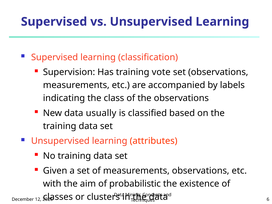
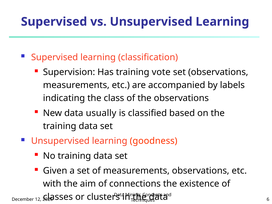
attributes: attributes -> goodness (154, 141)
probabilistic: probabilistic -> connections (135, 184)
